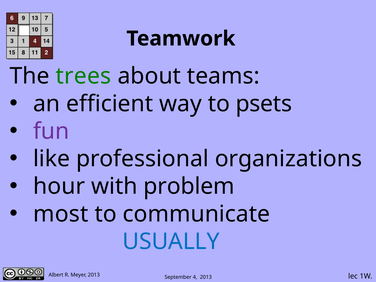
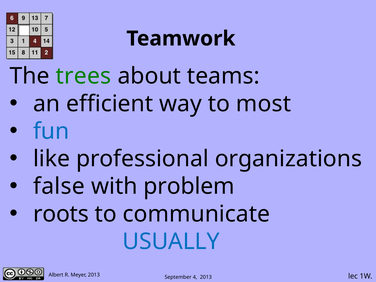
psets: psets -> most (264, 104)
fun colour: purple -> blue (51, 131)
hour: hour -> false (59, 186)
most: most -> roots (61, 214)
